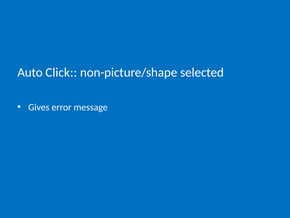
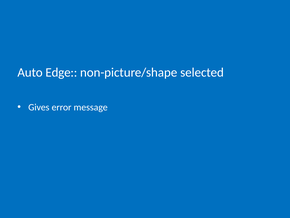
Click: Click -> Edge (61, 72)
